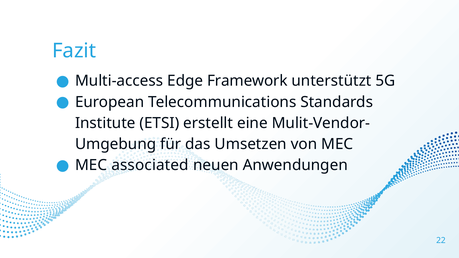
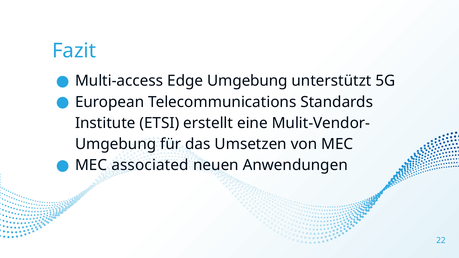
Edge Framework: Framework -> Umgebung (247, 81)
